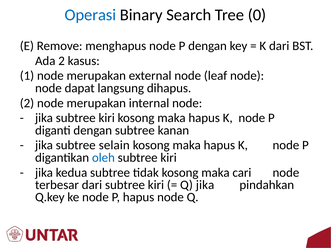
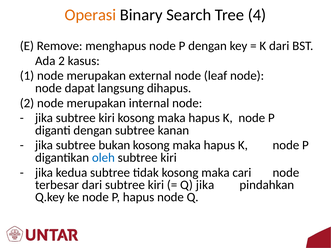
Operasi colour: blue -> orange (90, 15)
0: 0 -> 4 (257, 15)
selain: selain -> bukan (114, 145)
